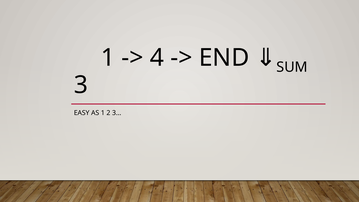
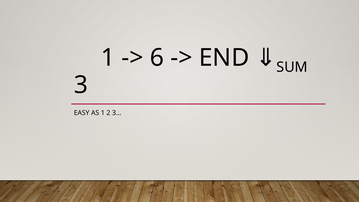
4: 4 -> 6 (157, 58)
